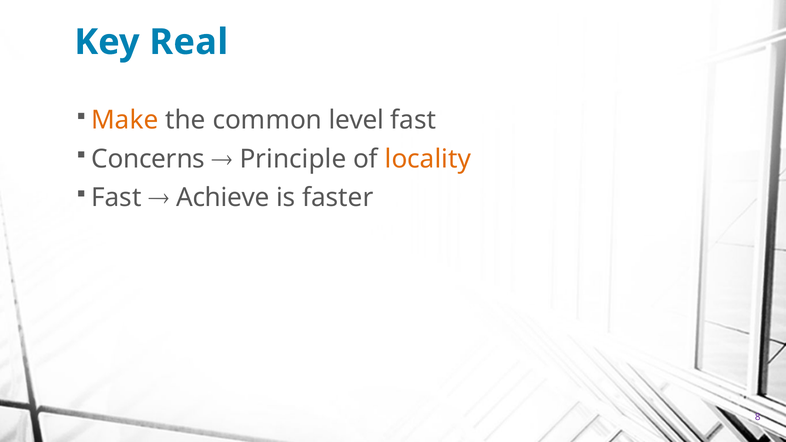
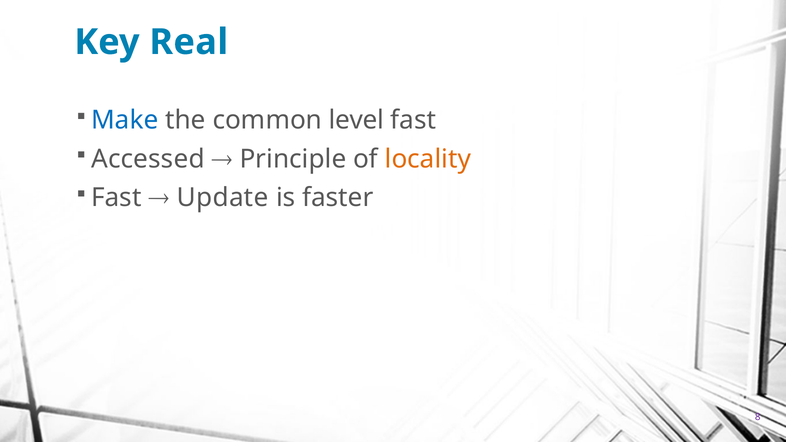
Make colour: orange -> blue (125, 120)
Concerns: Concerns -> Accessed (148, 159)
Achieve: Achieve -> Update (223, 198)
